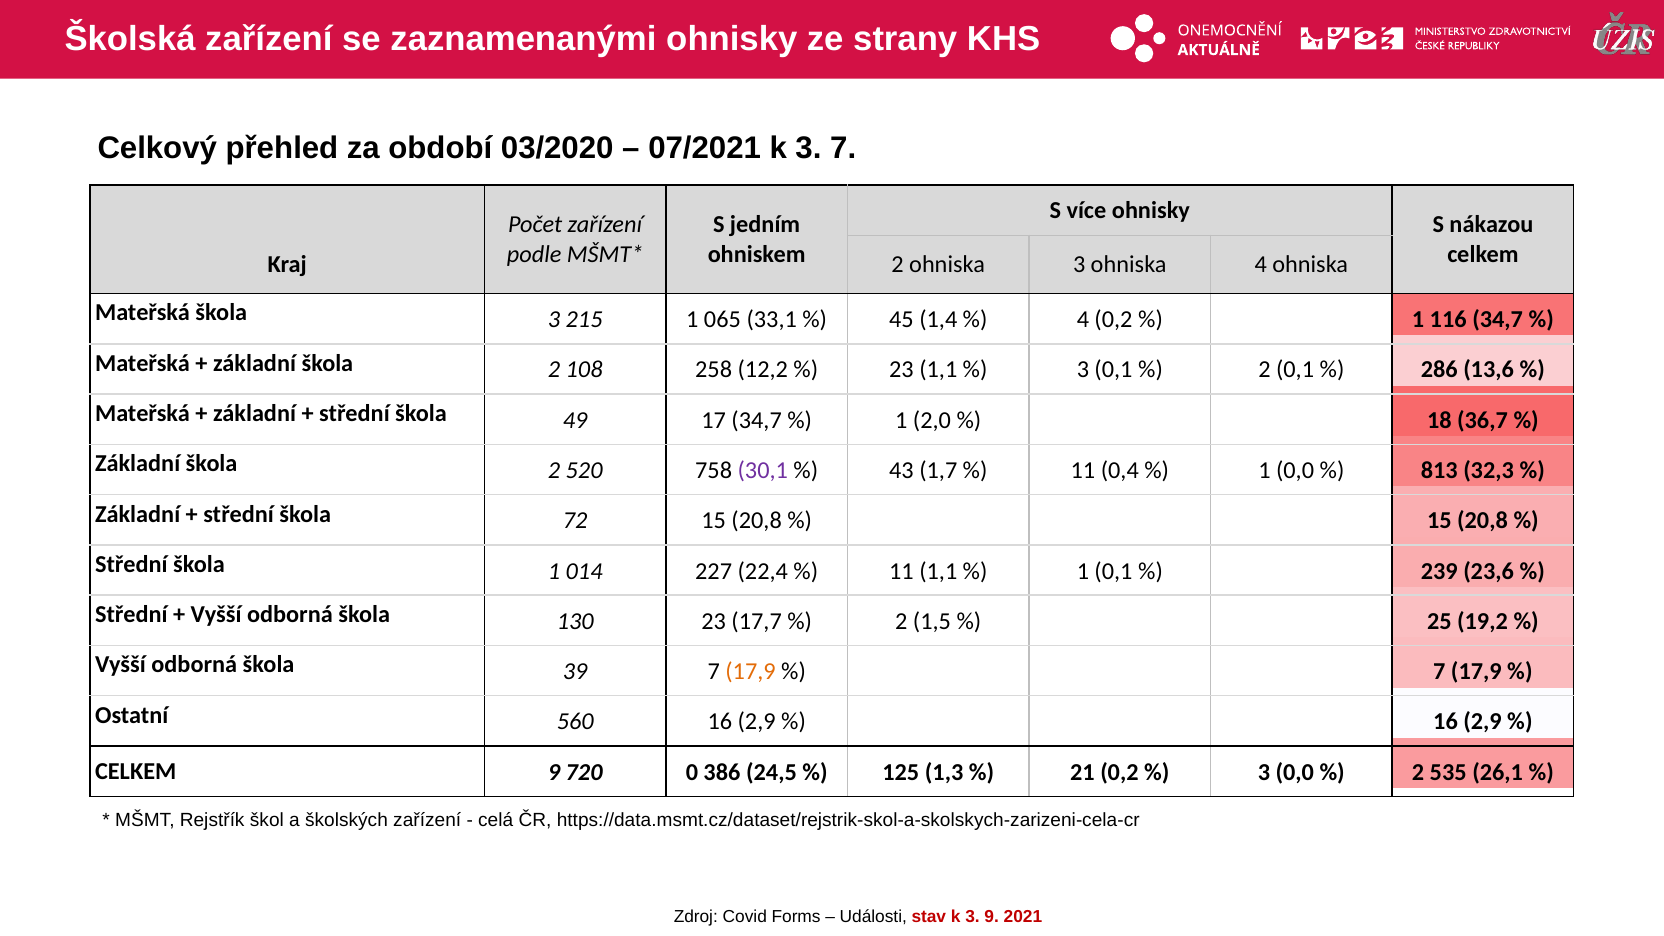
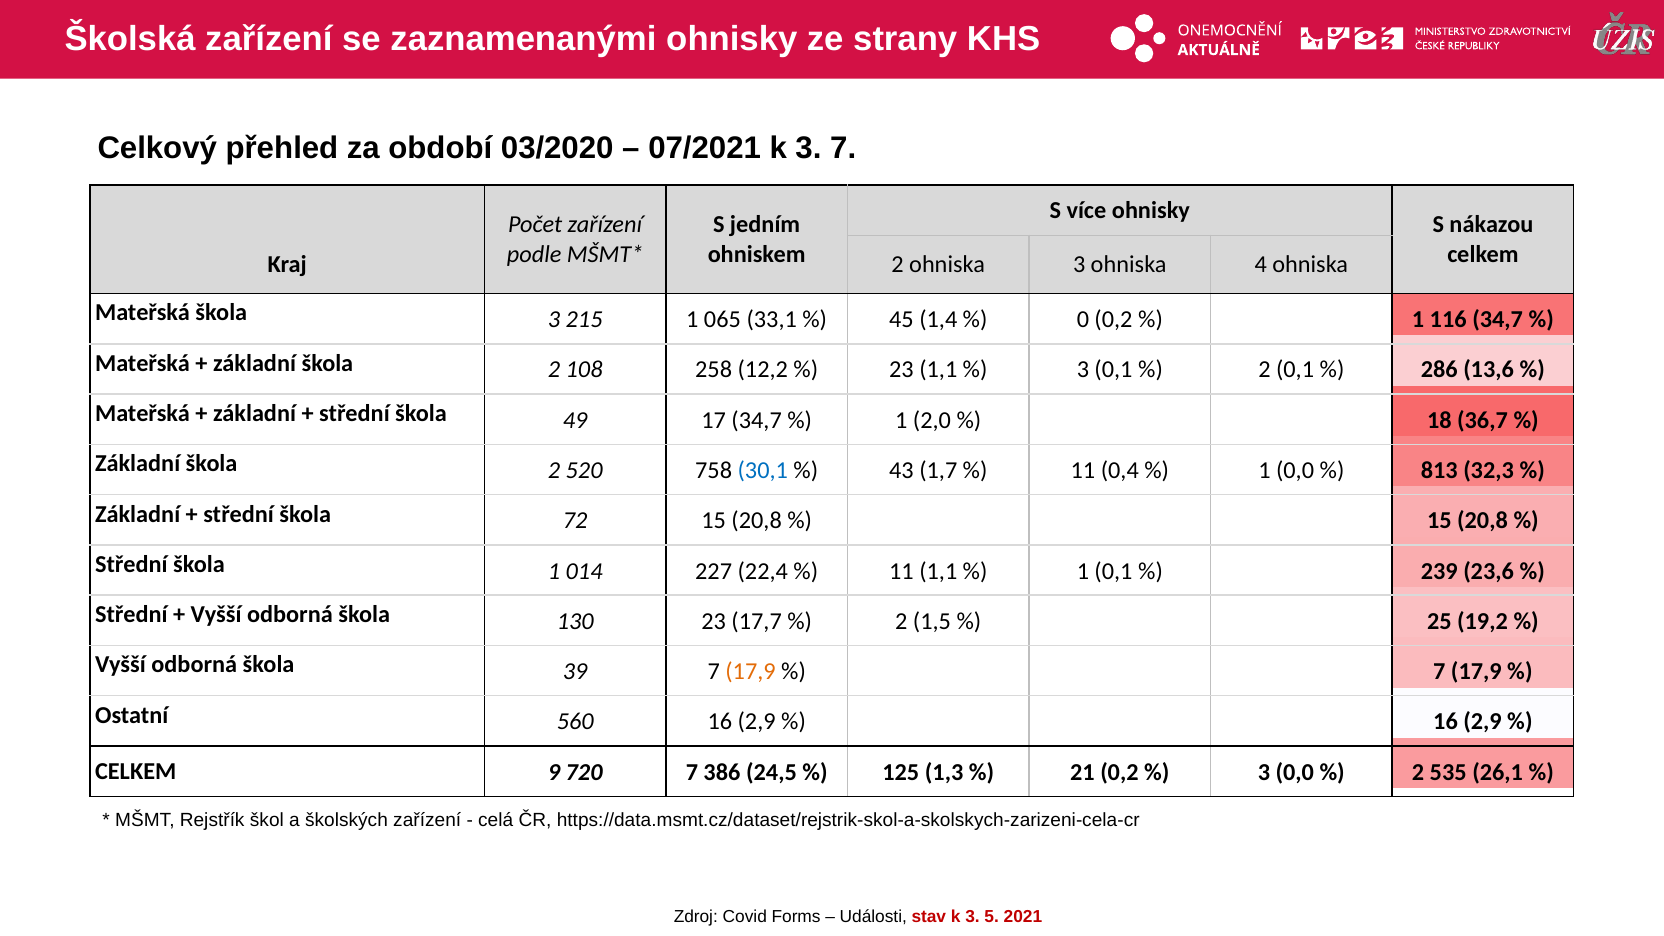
4: 4 -> 0 (1083, 320)
30,1 colour: purple -> blue (763, 471)
720 0: 0 -> 7 (692, 772)
3 9: 9 -> 5 (992, 916)
